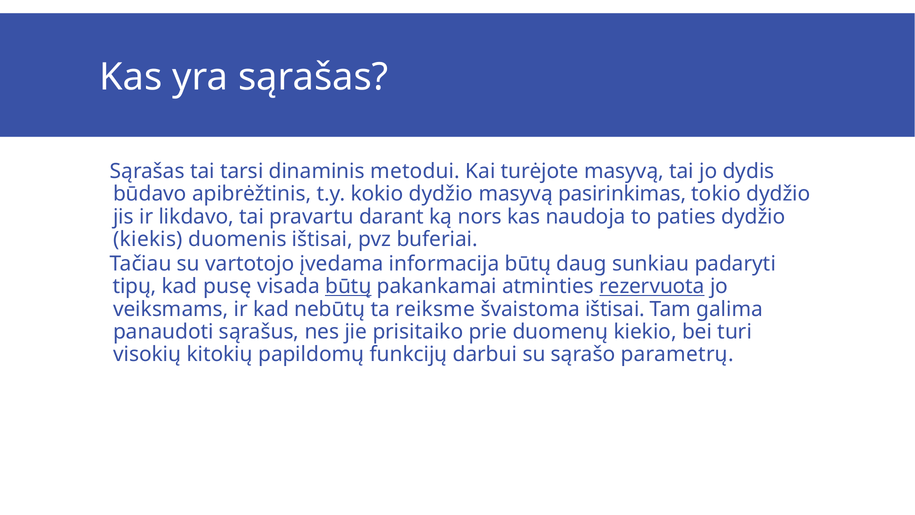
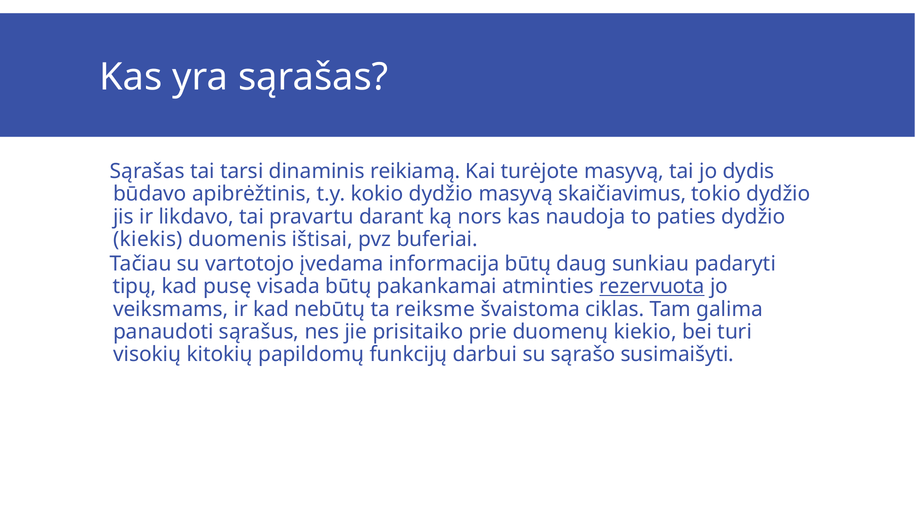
metodui: metodui -> reikiamą (415, 171)
pasirinkimas: pasirinkimas -> skaičiavimus (622, 194)
būtų underline: present -> none (348, 286)
švaistoma ištisai: ištisai -> ciklas (615, 309)
parametrų: parametrų -> susimaišyti (677, 354)
